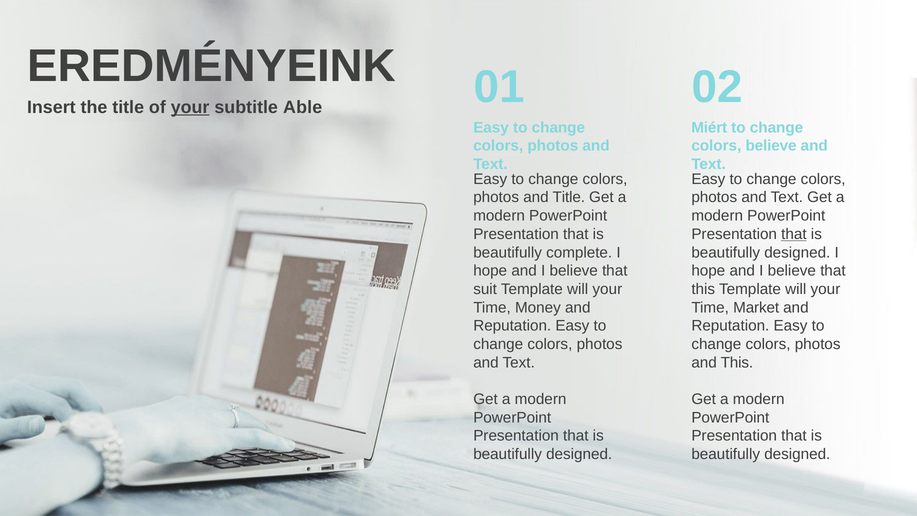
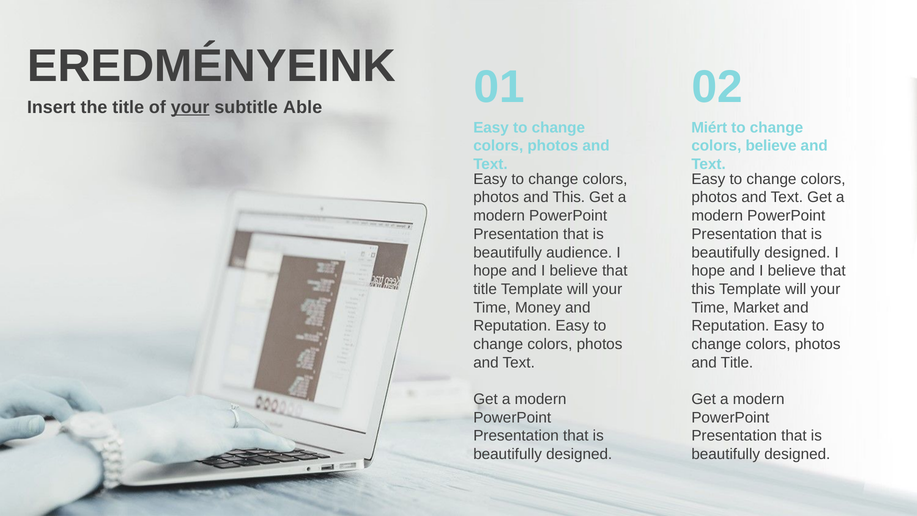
and Title: Title -> This (569, 197)
that underline: present -> none (794, 234)
complete: complete -> audience (579, 252)
suit: suit -> title (485, 289)
and This: This -> Title (737, 362)
